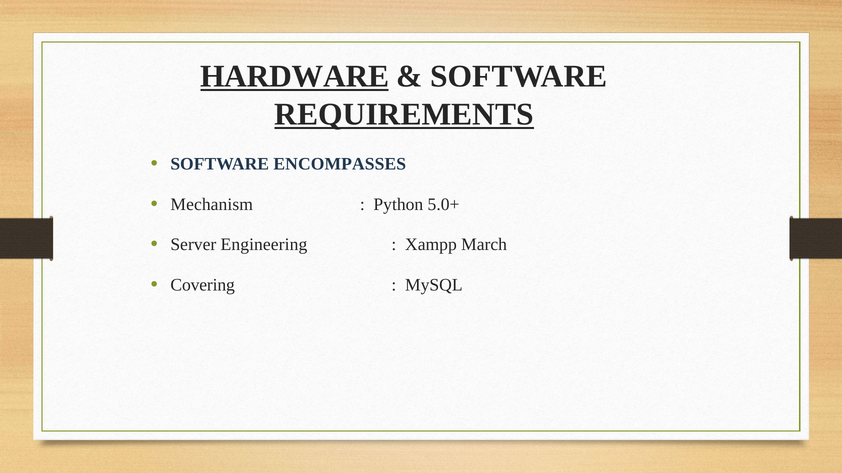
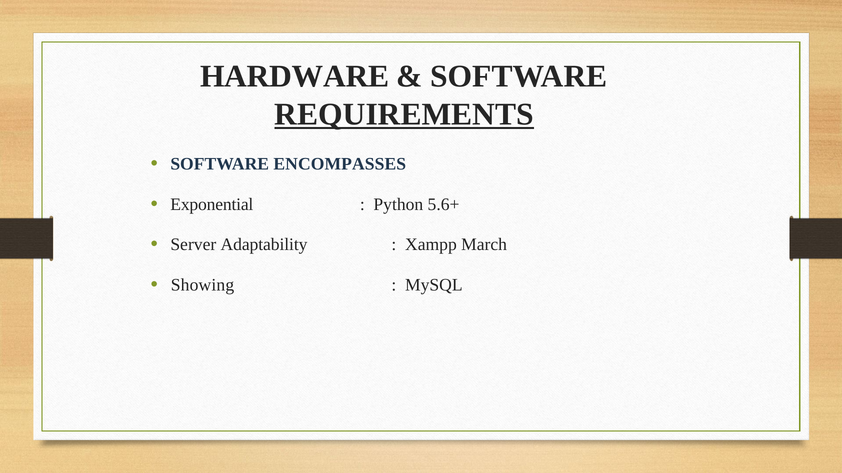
HARDWARE underline: present -> none (295, 77)
Mechanism: Mechanism -> Exponential (212, 205)
5.0+: 5.0+ -> 5.6+ (444, 205)
Engineering: Engineering -> Adaptability (264, 245)
Covering: Covering -> Showing (202, 285)
